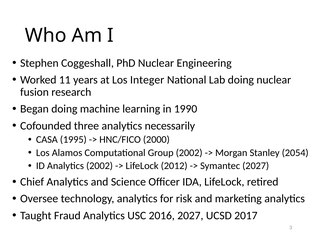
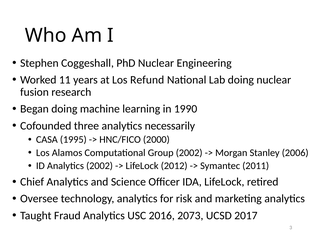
Integer: Integer -> Refund (147, 80)
2054: 2054 -> 2006 (295, 153)
Symantec 2027: 2027 -> 2011 (256, 166)
2016 2027: 2027 -> 2073 (190, 215)
